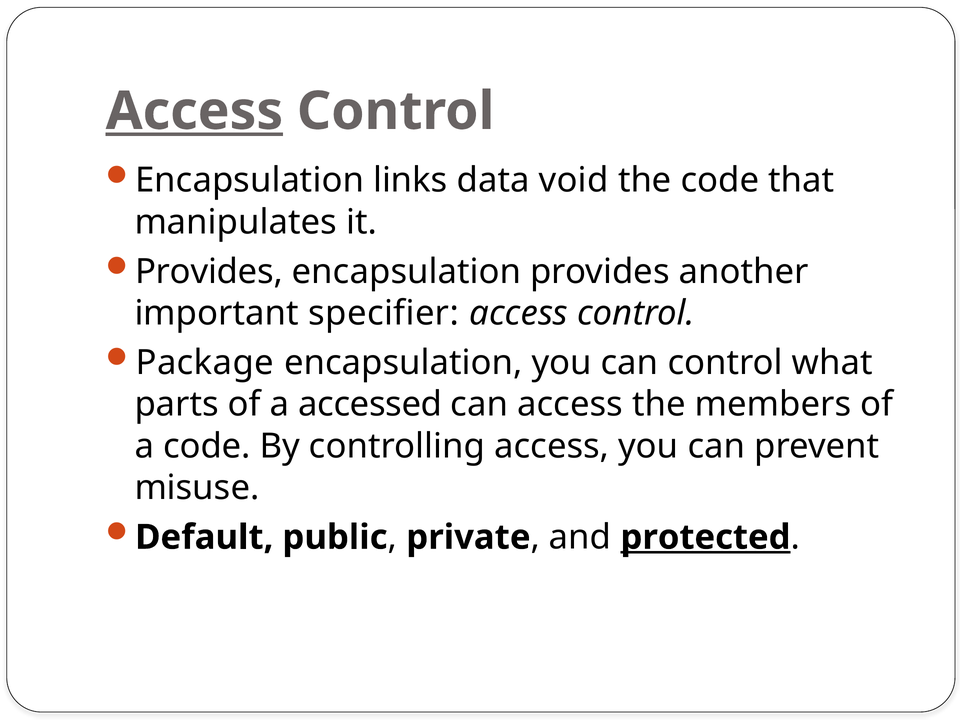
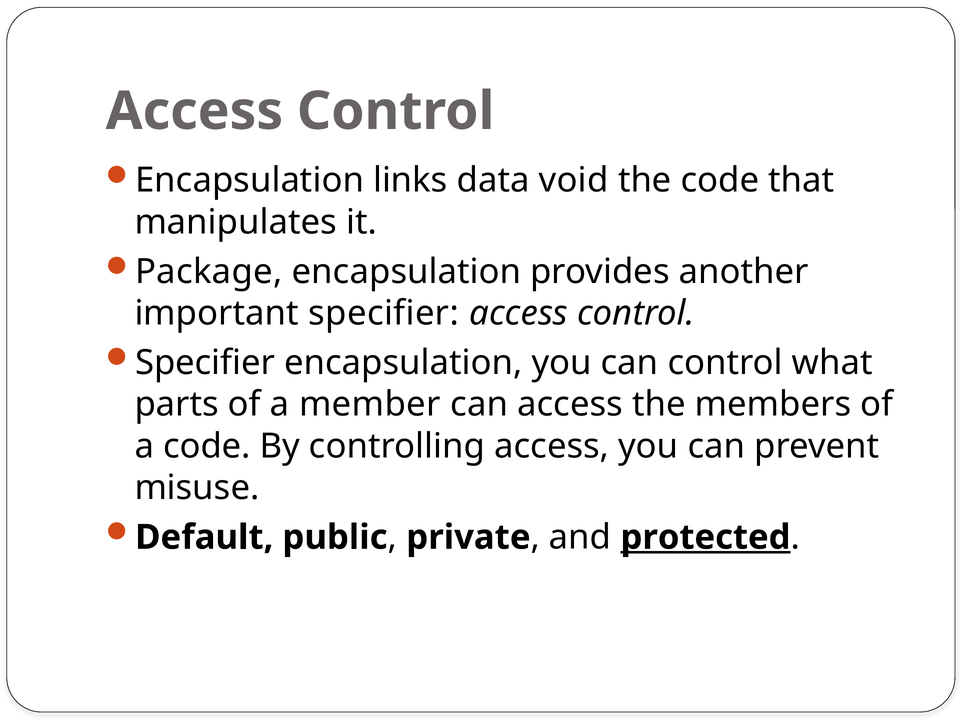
Access underline: present -> none (194, 111)
Provides: Provides -> Package (209, 271)
Package: Package -> Specifier (205, 363)
accessed: accessed -> member (370, 404)
